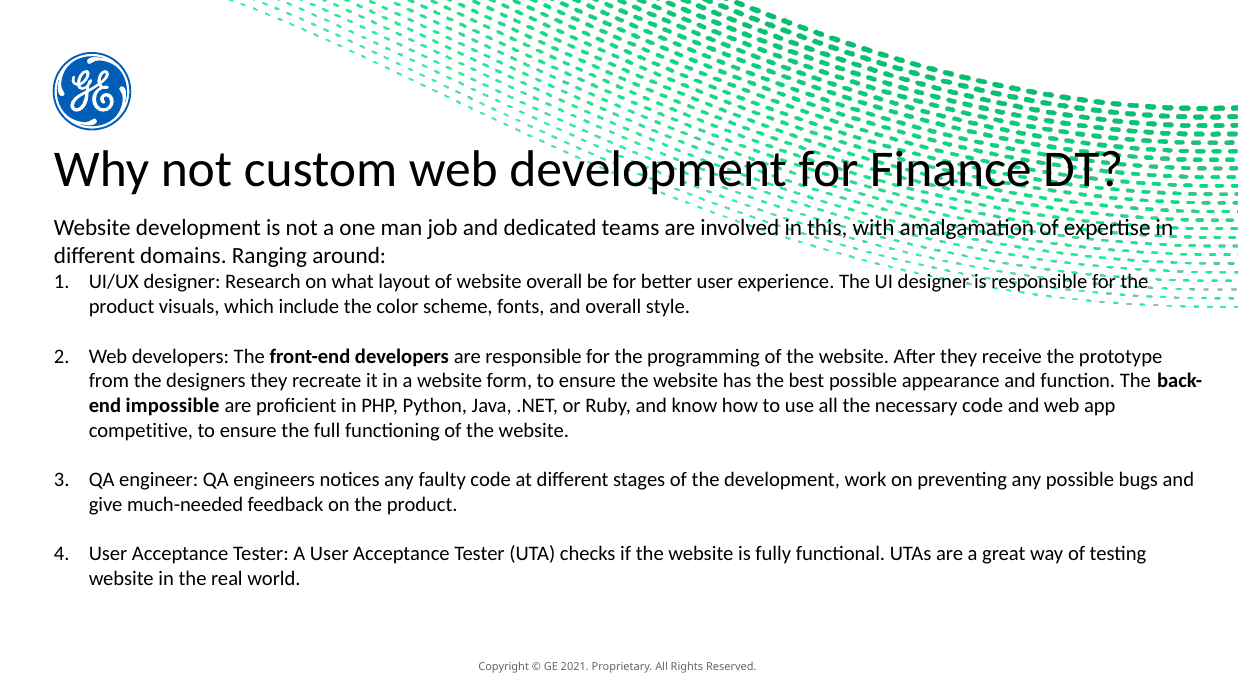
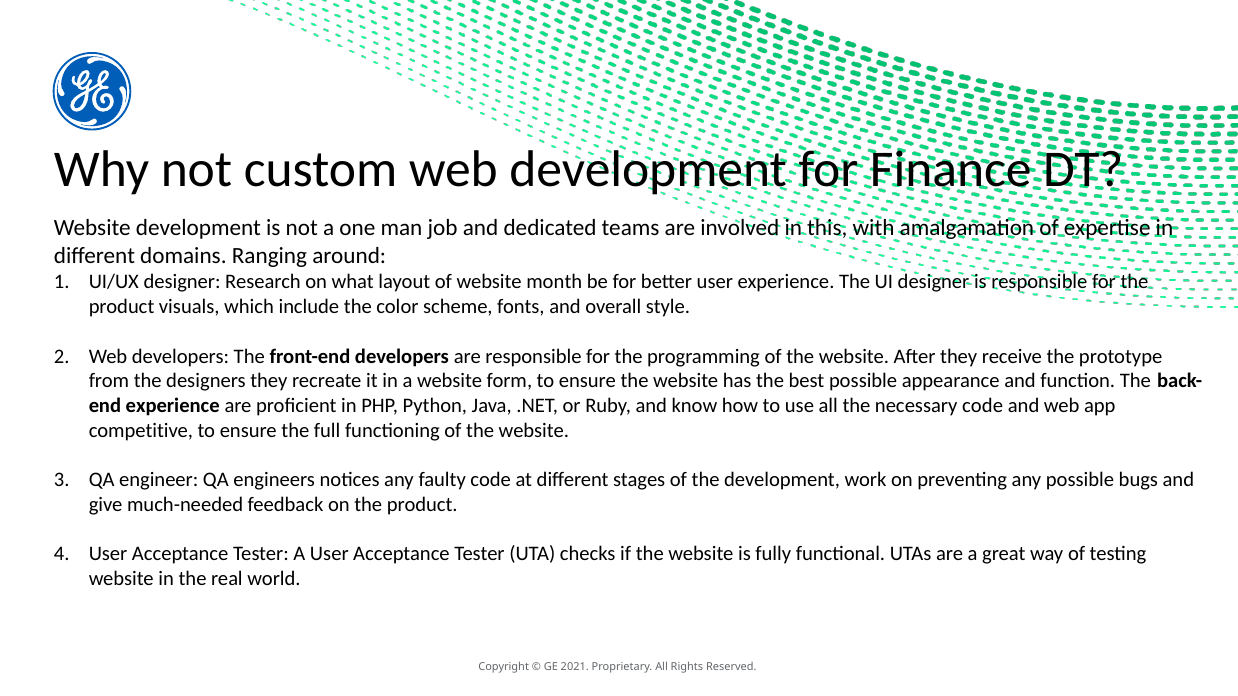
website overall: overall -> month (554, 282)
impossible: impossible -> experience (173, 406)
